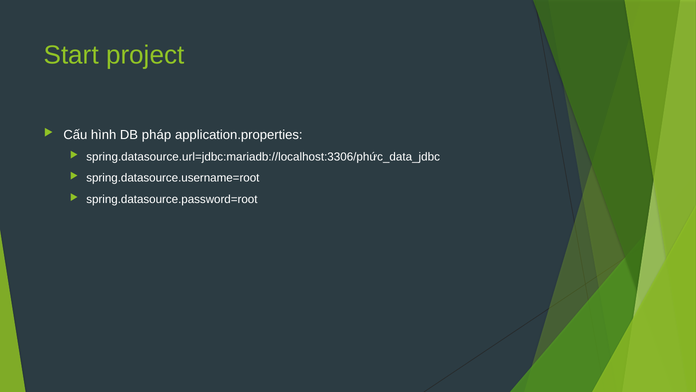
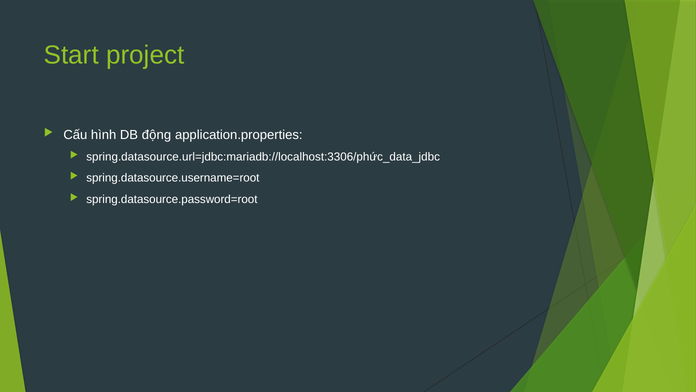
pháp: pháp -> động (156, 135)
